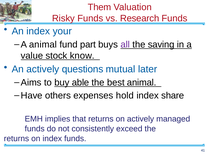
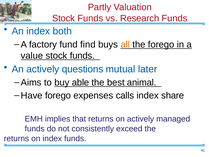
Them: Them -> Partly (100, 7)
Risky: Risky -> Stock (63, 18)
your: your -> both (62, 31)
A animal: animal -> factory (43, 44)
part: part -> find (88, 44)
all colour: purple -> orange (125, 44)
the saving: saving -> forego (161, 44)
know: know -> funds (82, 56)
Have others: others -> forego (58, 95)
hold: hold -> calls (125, 95)
